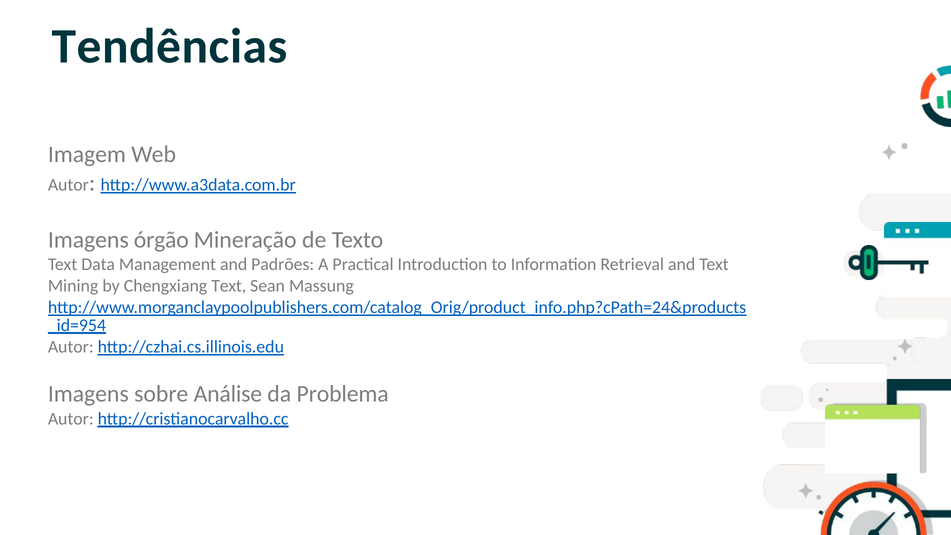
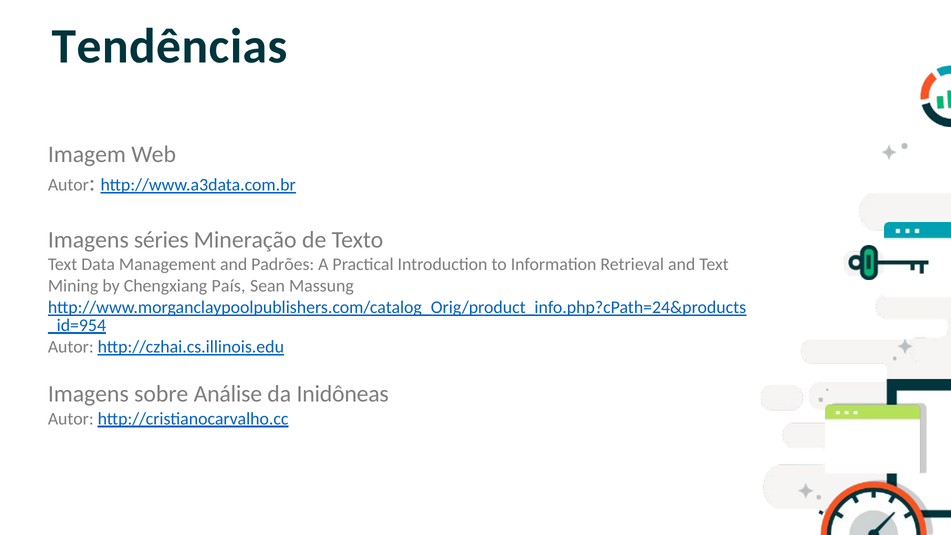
órgão: órgão -> séries (161, 240)
Chengxiang Text: Text -> País (229, 286)
Problema: Problema -> Inidôneas (343, 394)
